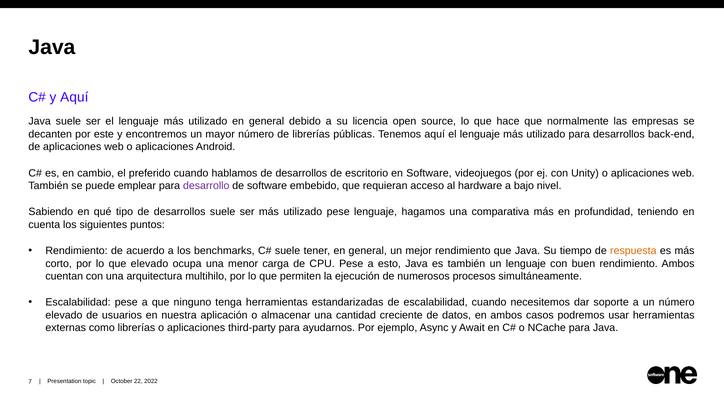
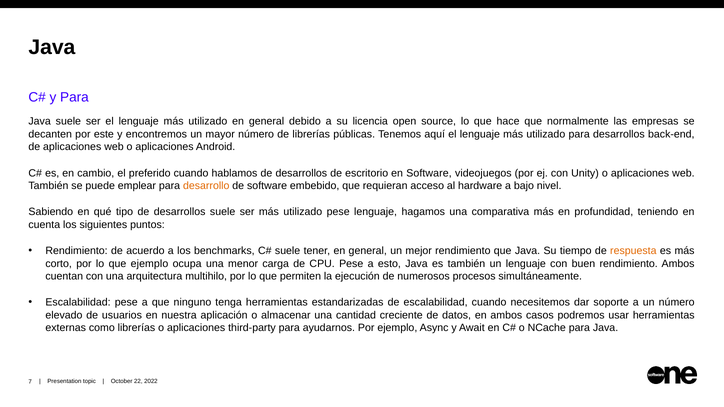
y Aquí: Aquí -> Para (74, 97)
desarrollo colour: purple -> orange (206, 186)
que elevado: elevado -> ejemplo (149, 264)
